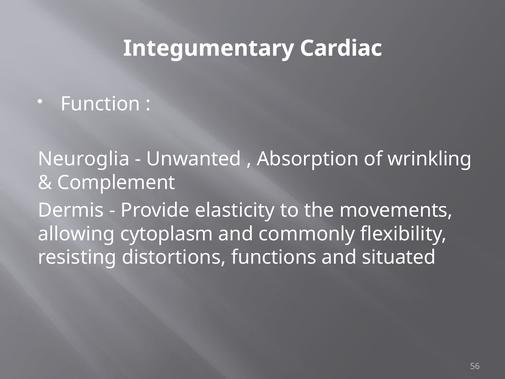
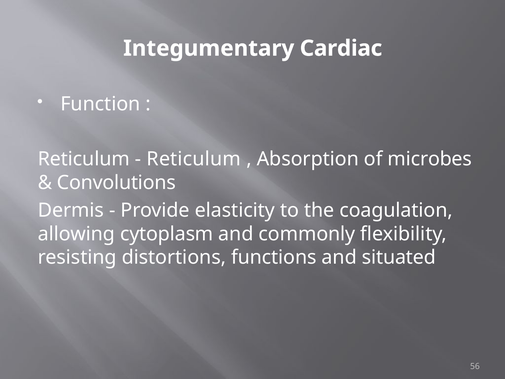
Neuroglia: Neuroglia -> Reticulum (84, 159)
Unwanted: Unwanted -> Reticulum (194, 159)
wrinkling: wrinkling -> microbes (430, 159)
Complement: Complement -> Convolutions (116, 183)
movements: movements -> coagulation (396, 210)
